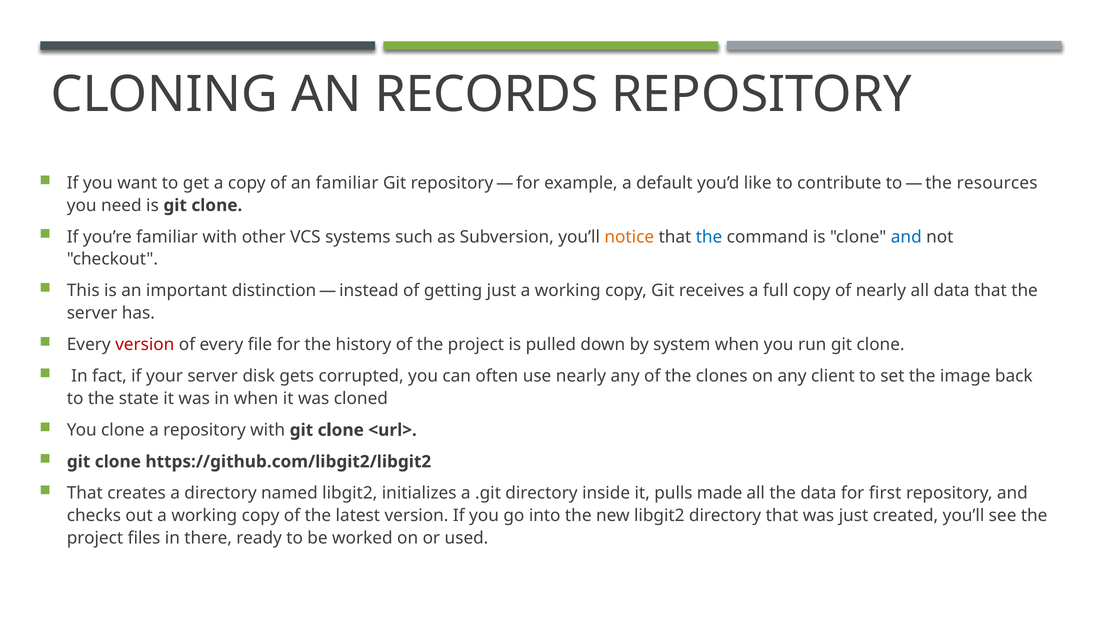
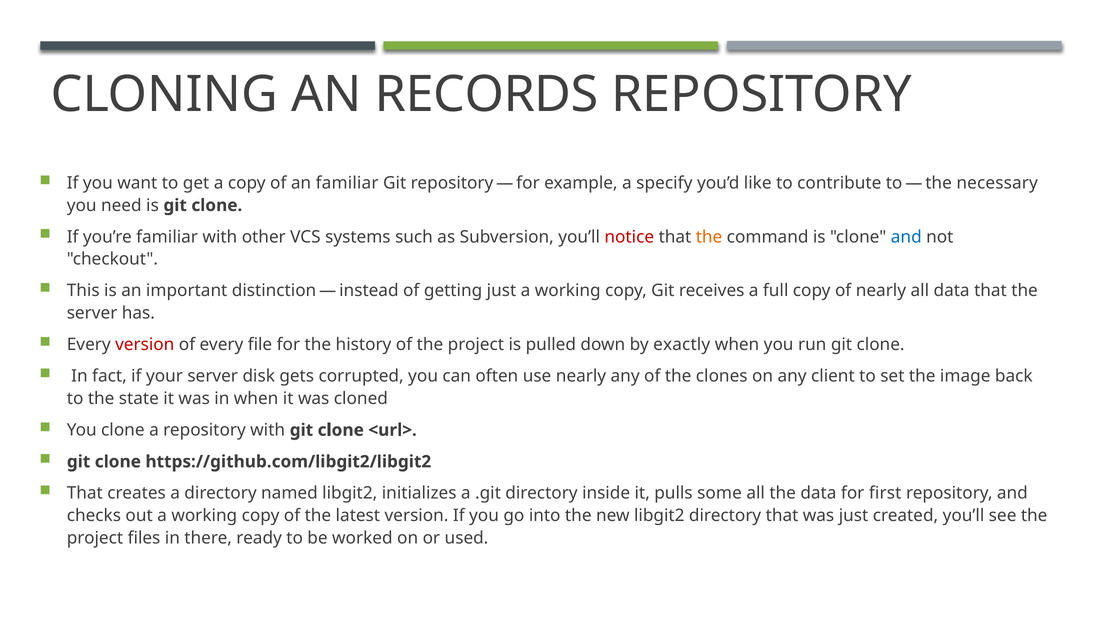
default: default -> specify (664, 183)
resources: resources -> necessary (997, 183)
notice colour: orange -> red (629, 237)
the colour: blue -> orange (709, 237)
system: system -> exactly (682, 345)
made: made -> some (720, 493)
